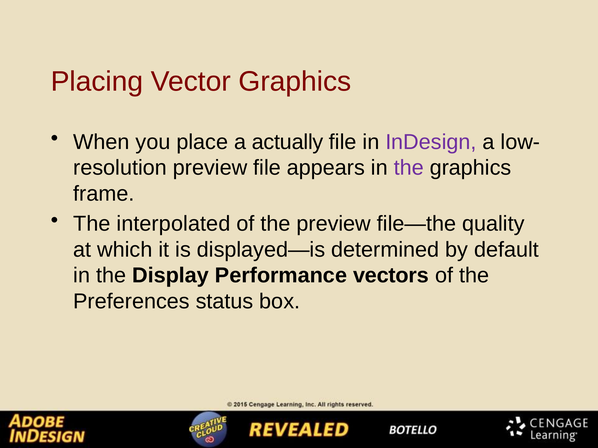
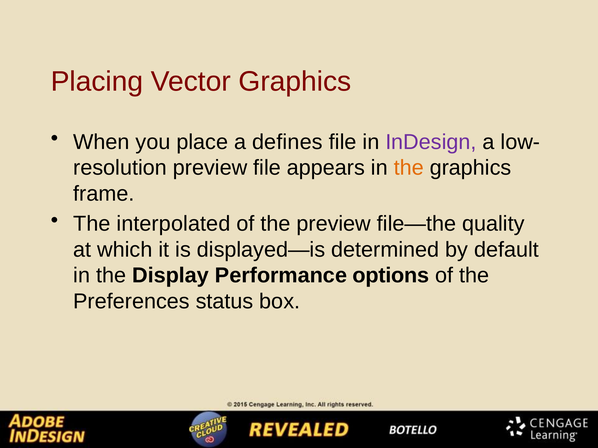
actually: actually -> defines (287, 142)
the colour: purple -> orange (409, 168)
vectors: vectors -> options (391, 276)
